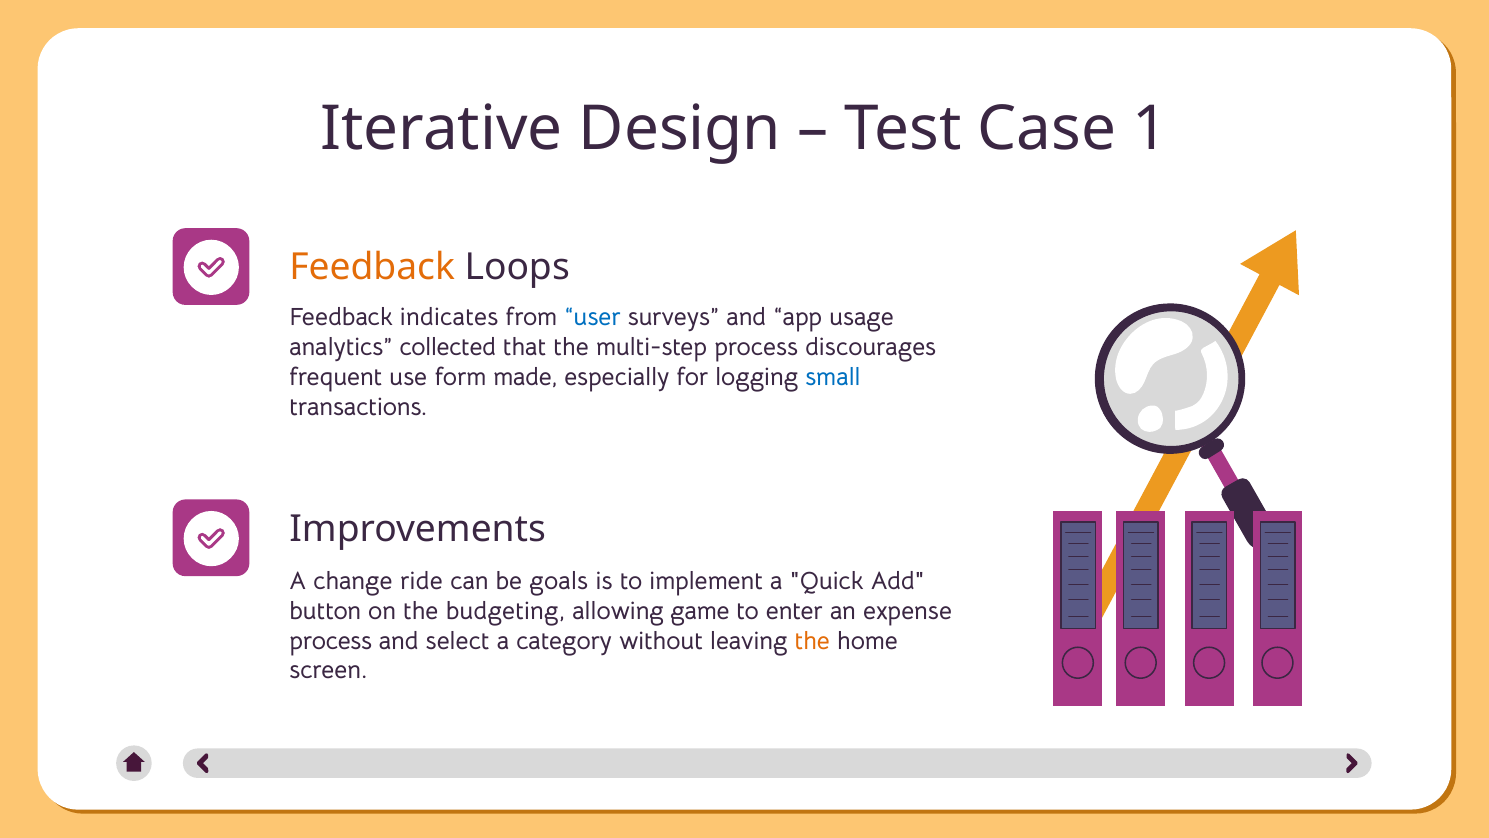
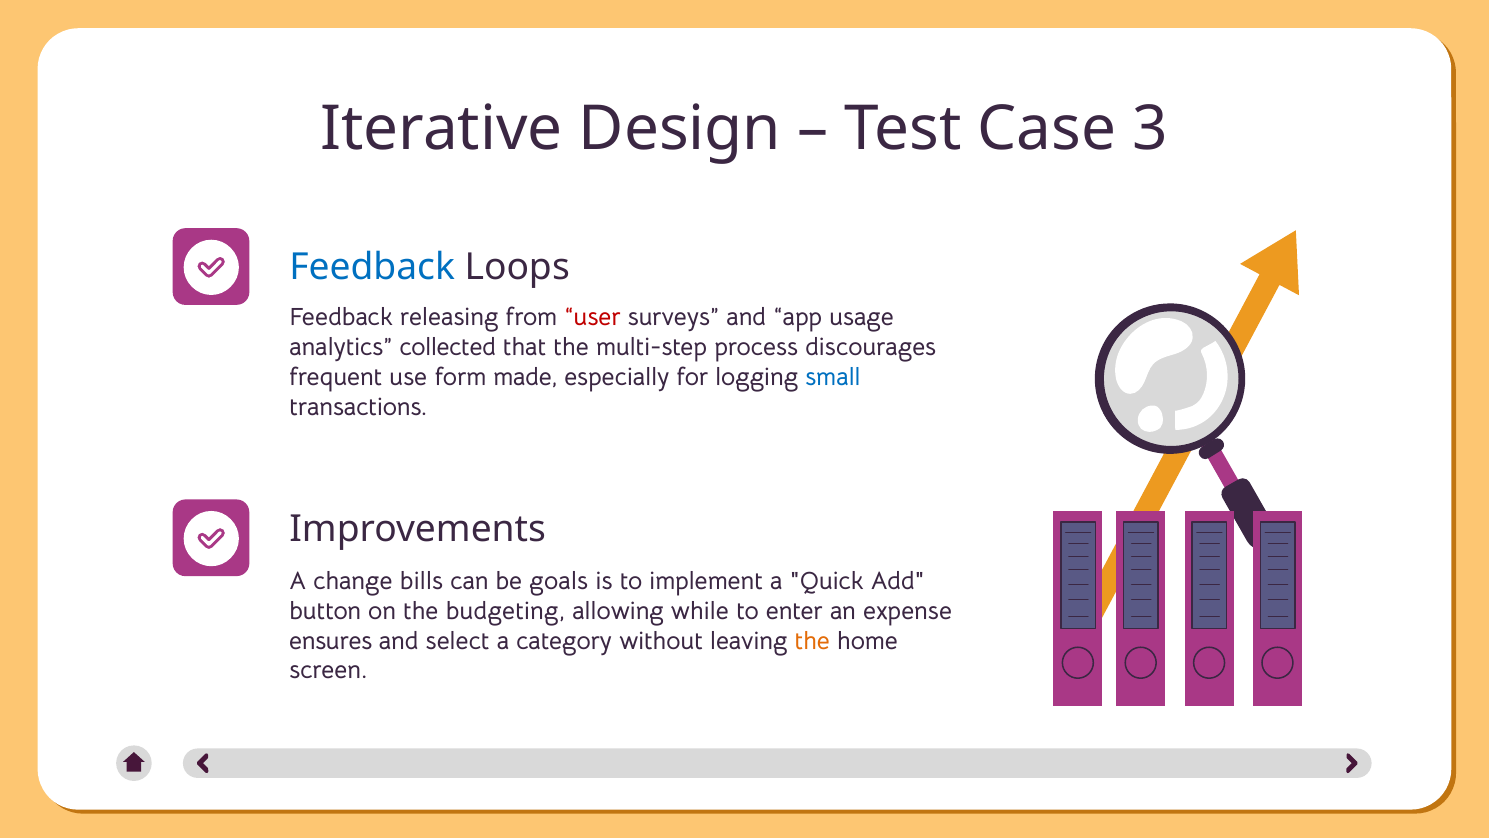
1: 1 -> 3 (1150, 129)
Feedback colour: orange -> blue (372, 267)
indicates: indicates -> releasing (449, 317)
user colour: blue -> red (592, 317)
ride: ride -> bills (421, 581)
game: game -> while (700, 611)
process: process -> ensures (331, 641)
